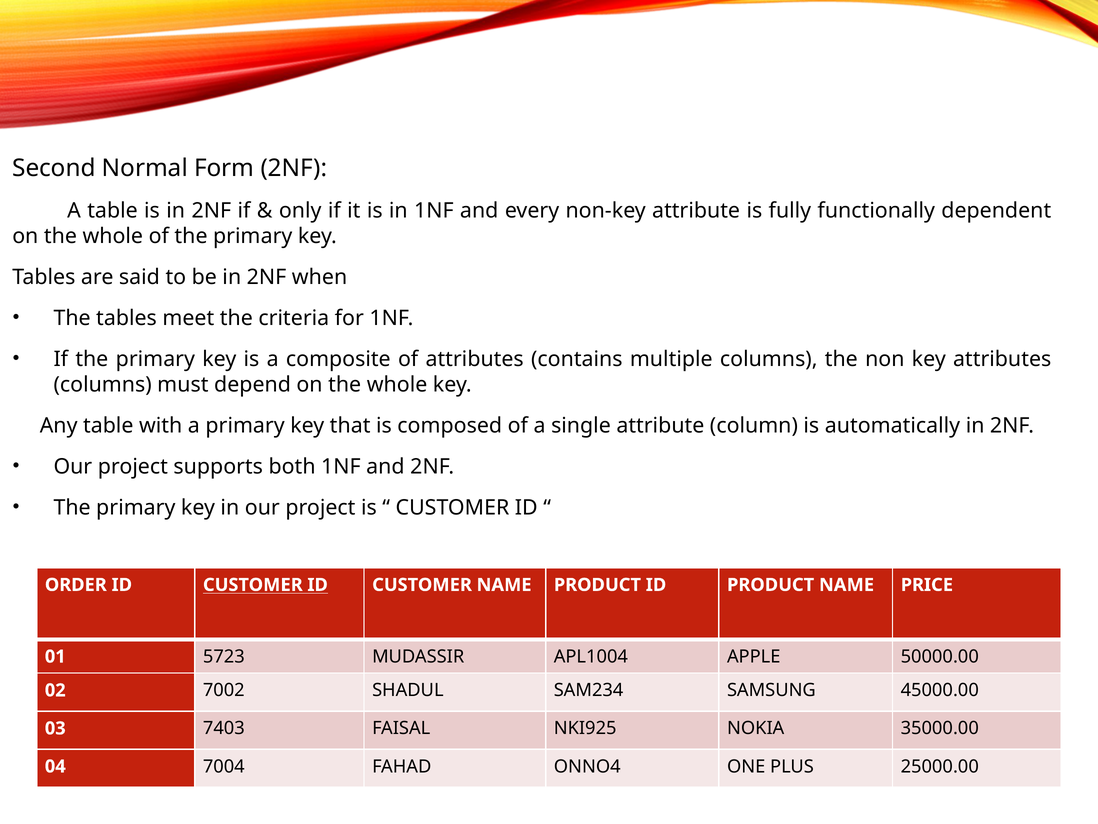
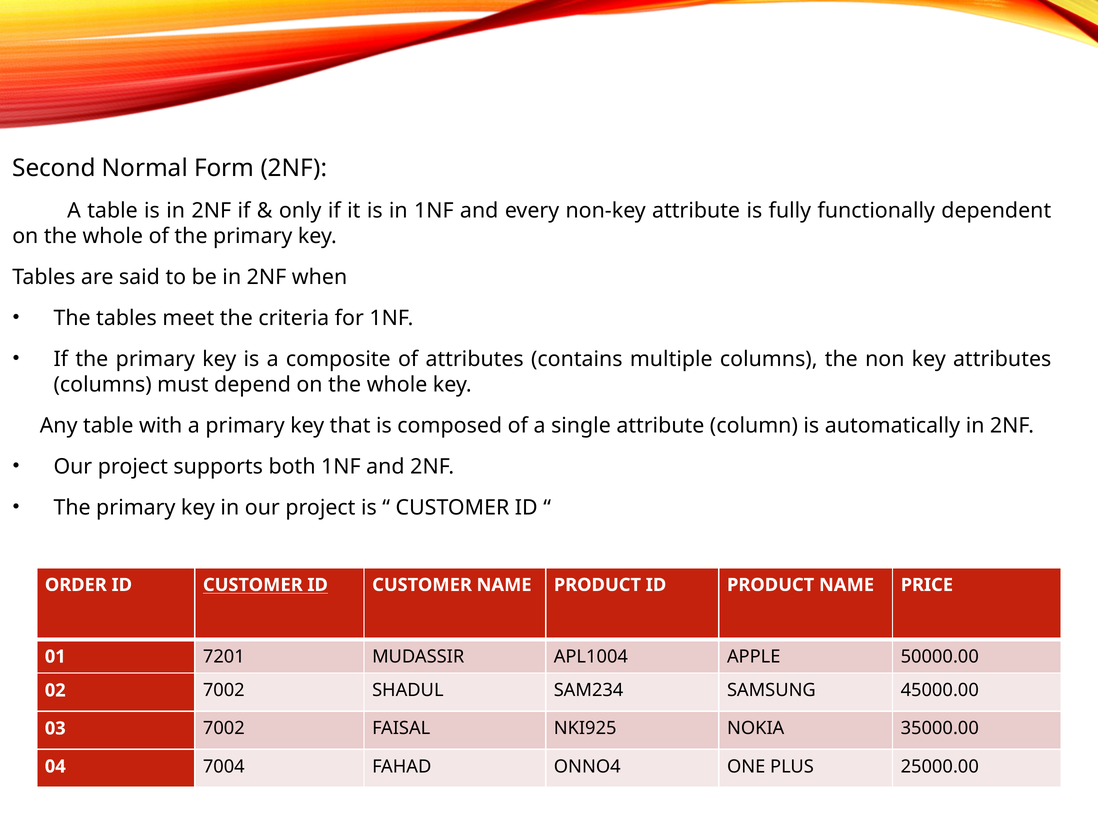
5723: 5723 -> 7201 (224, 656)
03 7403: 7403 -> 7002 (224, 728)
